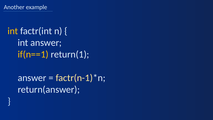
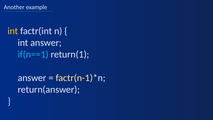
if(n==1 colour: yellow -> light blue (33, 54)
